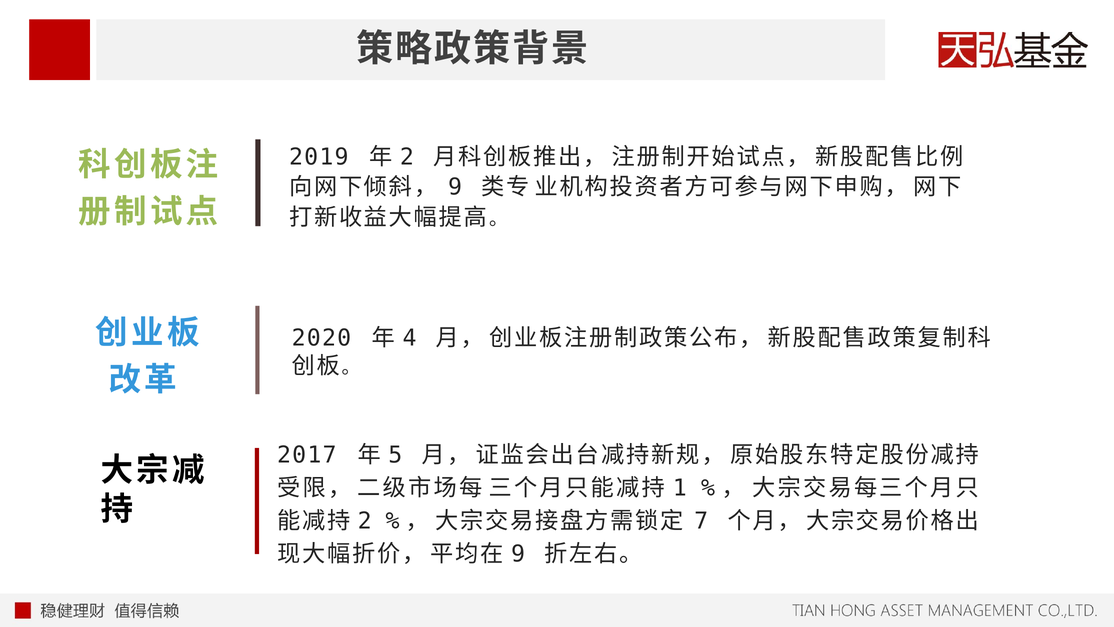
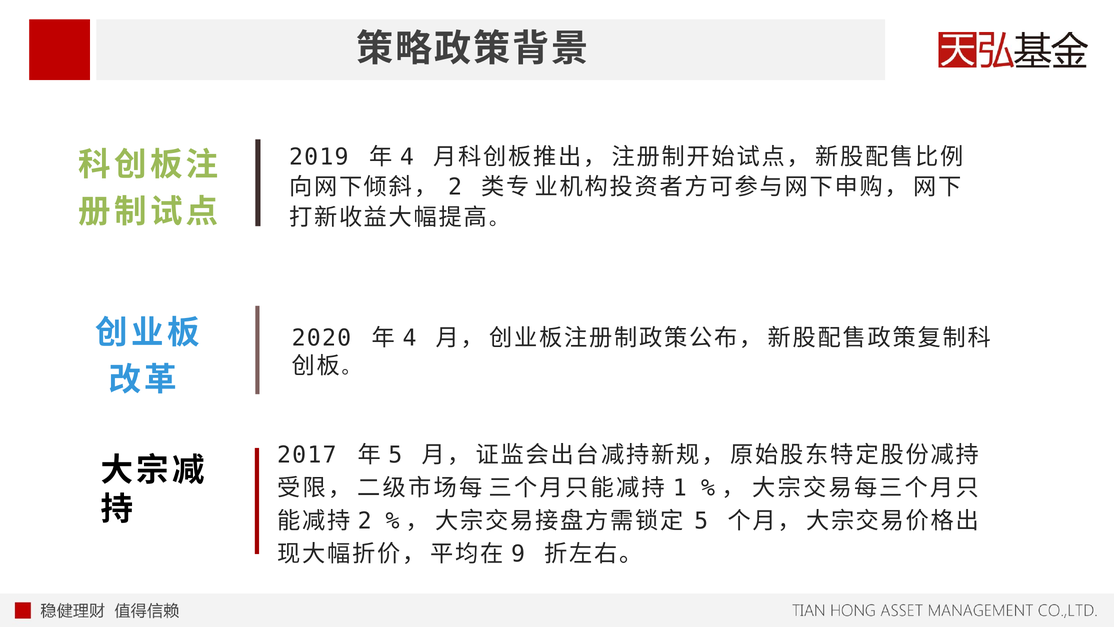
2: 2 -> 4 (407, 157)
9: 9 -> 2 (455, 187)
7: 7 -> 5 (701, 521)
